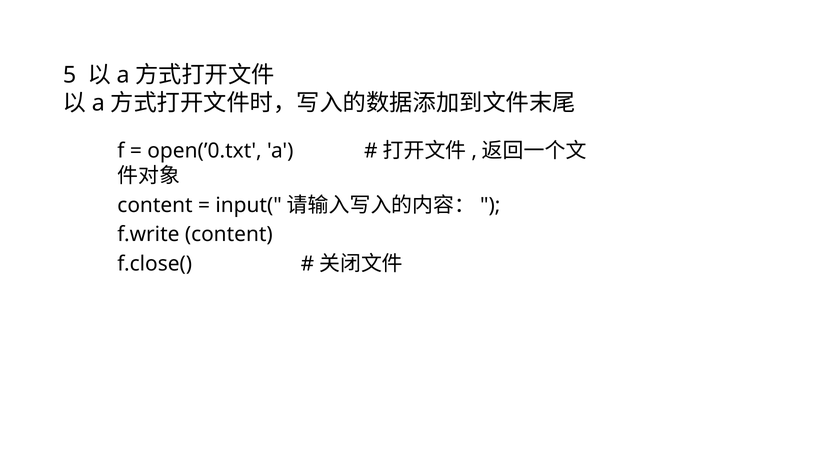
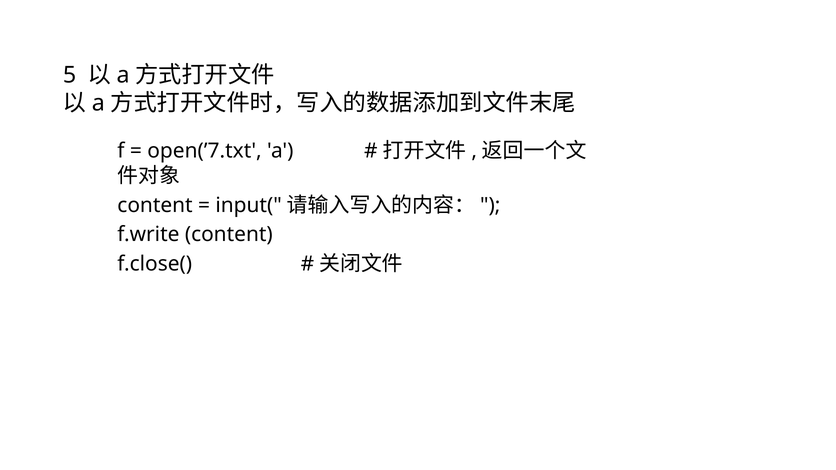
open(’0.txt: open(’0.txt -> open(’7.txt (204, 151)
